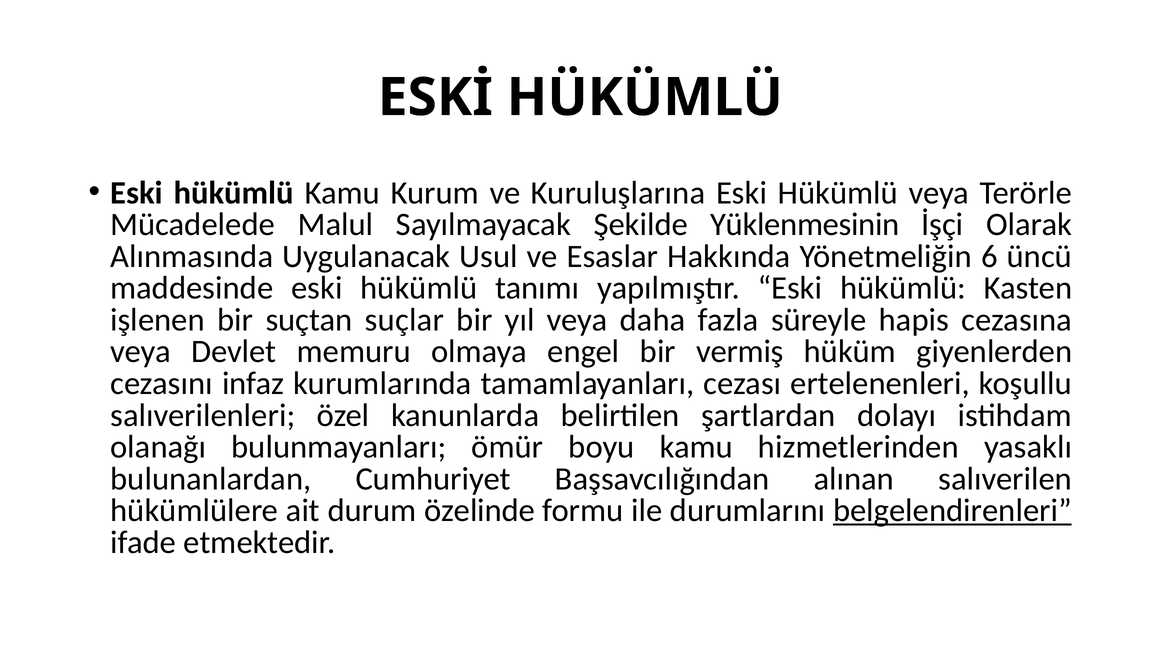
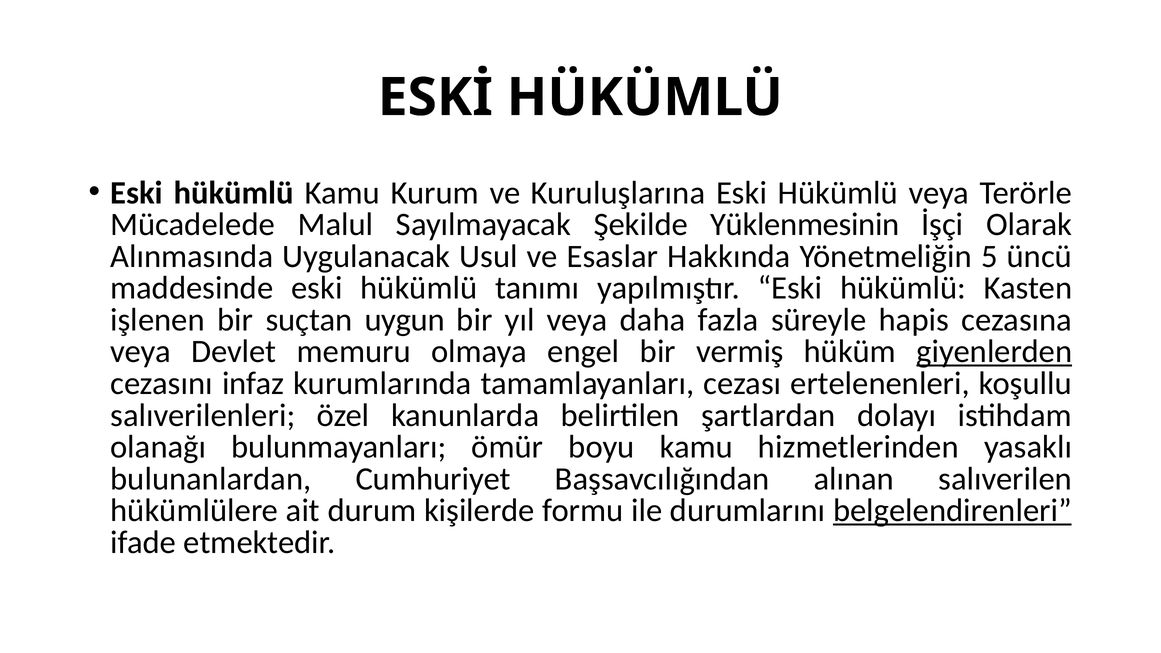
6: 6 -> 5 (989, 256)
suçlar: suçlar -> uygun (405, 320)
giyenlerden underline: none -> present (994, 352)
özelinde: özelinde -> kişilerde (479, 511)
